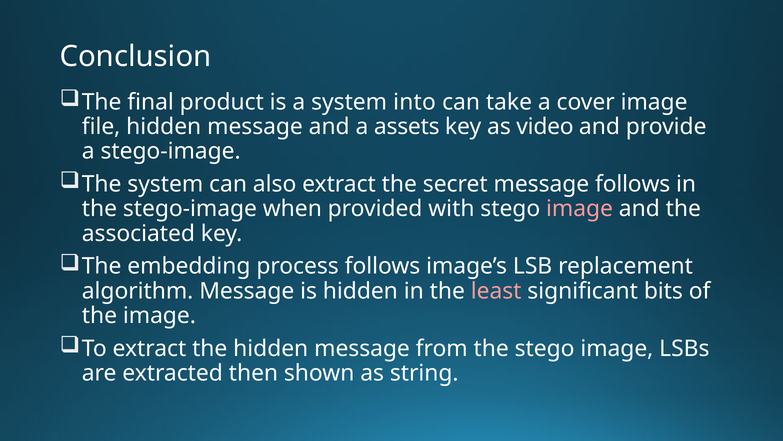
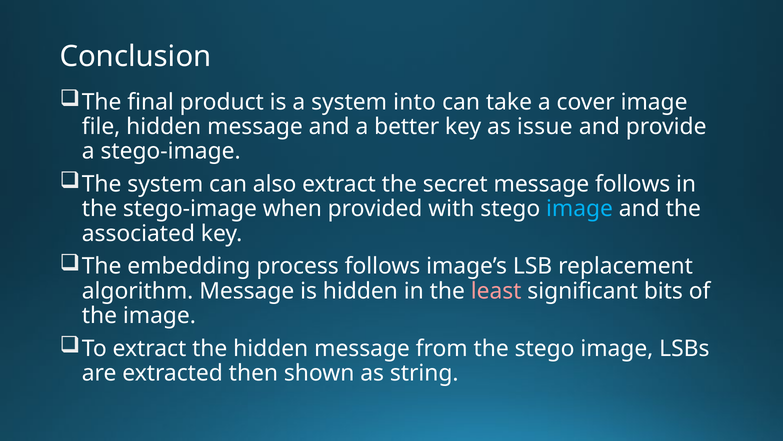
assets: assets -> better (407, 127)
video: video -> issue (545, 127)
image colour: pink -> light blue (580, 209)
